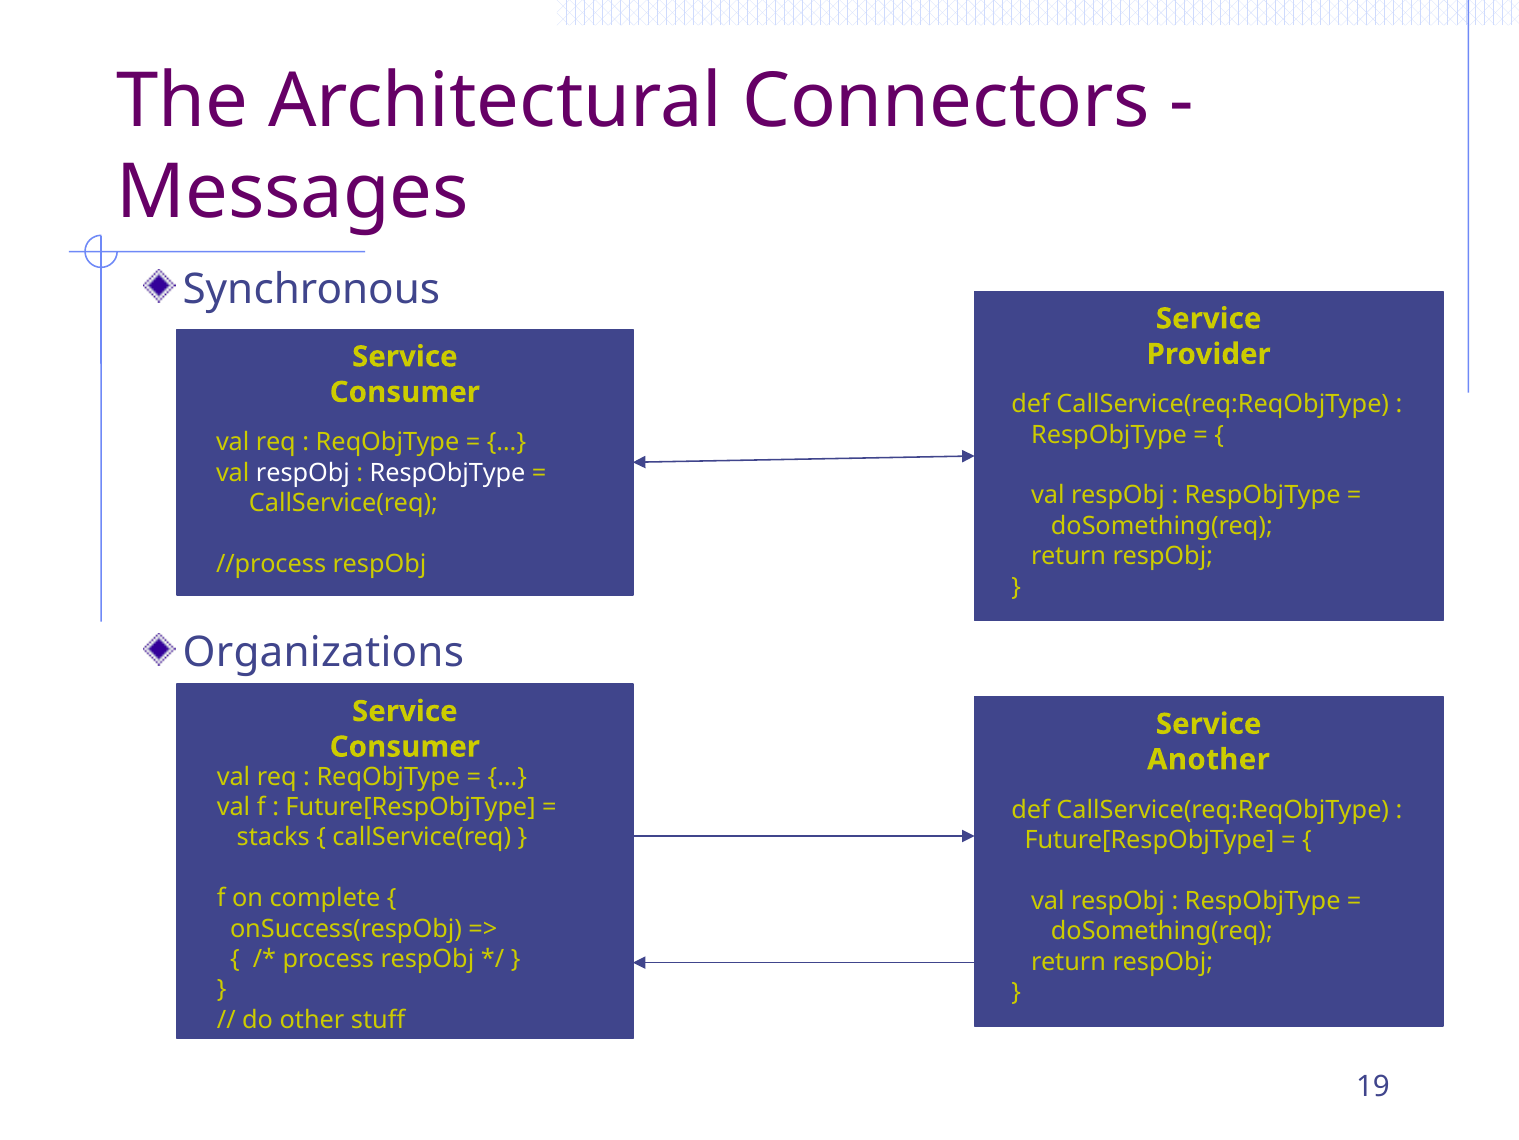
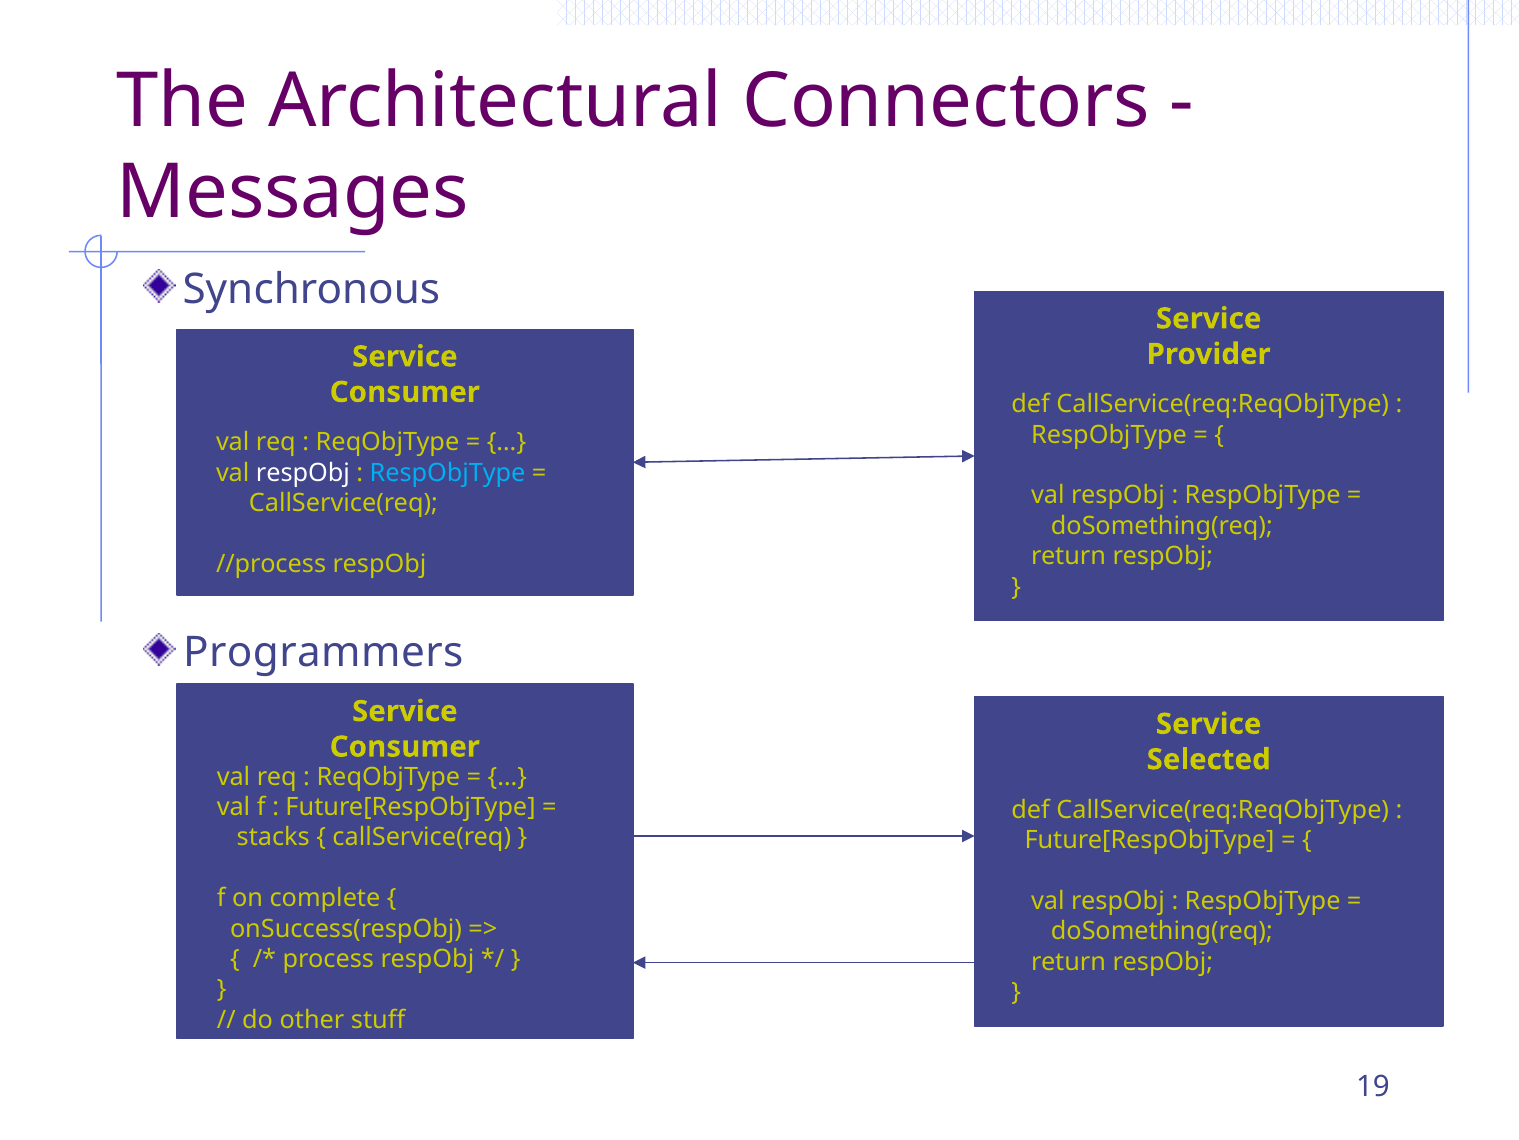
RespObjType colour: white -> light blue (448, 472)
Organizations: Organizations -> Programmers (323, 652)
Another: Another -> Selected (1209, 759)
